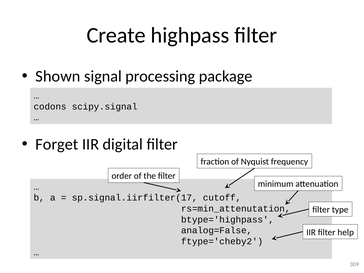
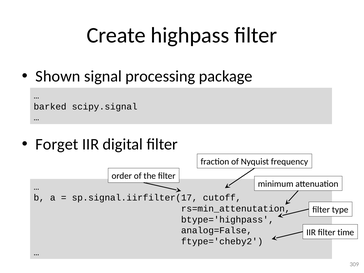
codons: codons -> barked (50, 107)
help: help -> time (346, 232)
